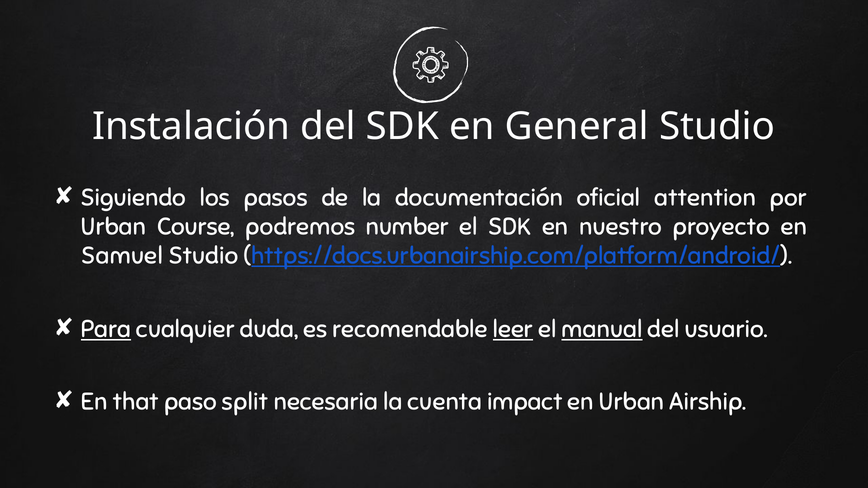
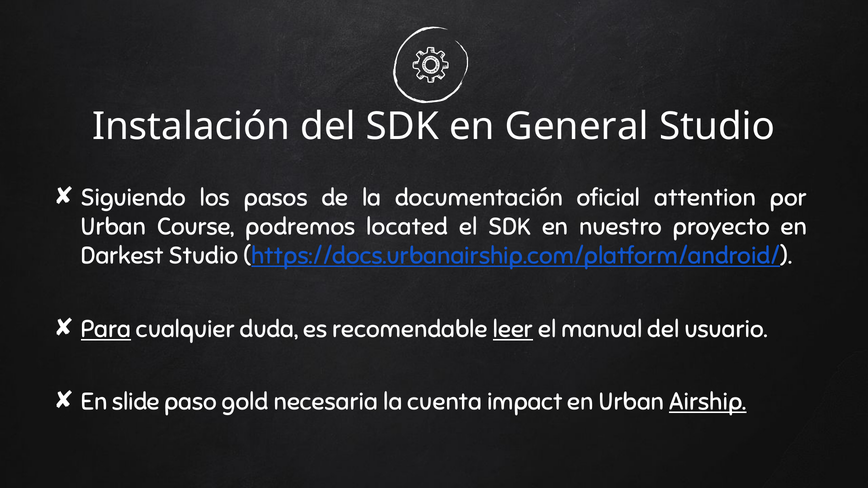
number: number -> located (407, 227)
Samuel: Samuel -> Darkest (122, 256)
manual underline: present -> none (602, 330)
that: that -> slide (136, 402)
split: split -> gold (245, 402)
Airship underline: none -> present (708, 402)
